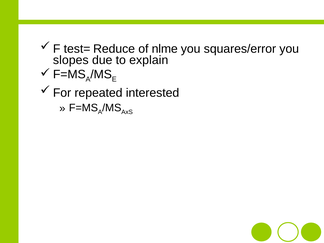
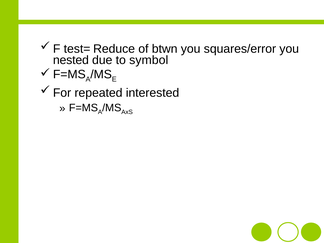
nlme: nlme -> btwn (165, 49)
slopes: slopes -> nested (71, 60)
explain: explain -> symbol (149, 60)
